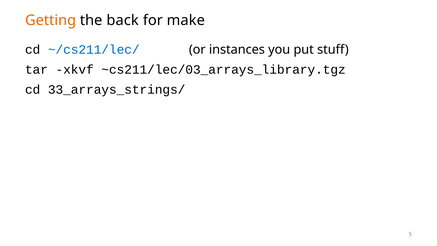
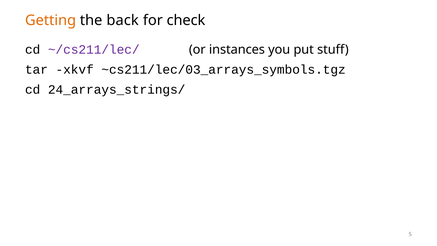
make: make -> check (186, 20)
~/cs211/lec/ colour: blue -> purple (94, 49)
~cs211/lec/03_arrays_library.tgz: ~cs211/lec/03_arrays_library.tgz -> ~cs211/lec/03_arrays_symbols.tgz (224, 70)
33_arrays_strings/: 33_arrays_strings/ -> 24_arrays_strings/ (117, 90)
